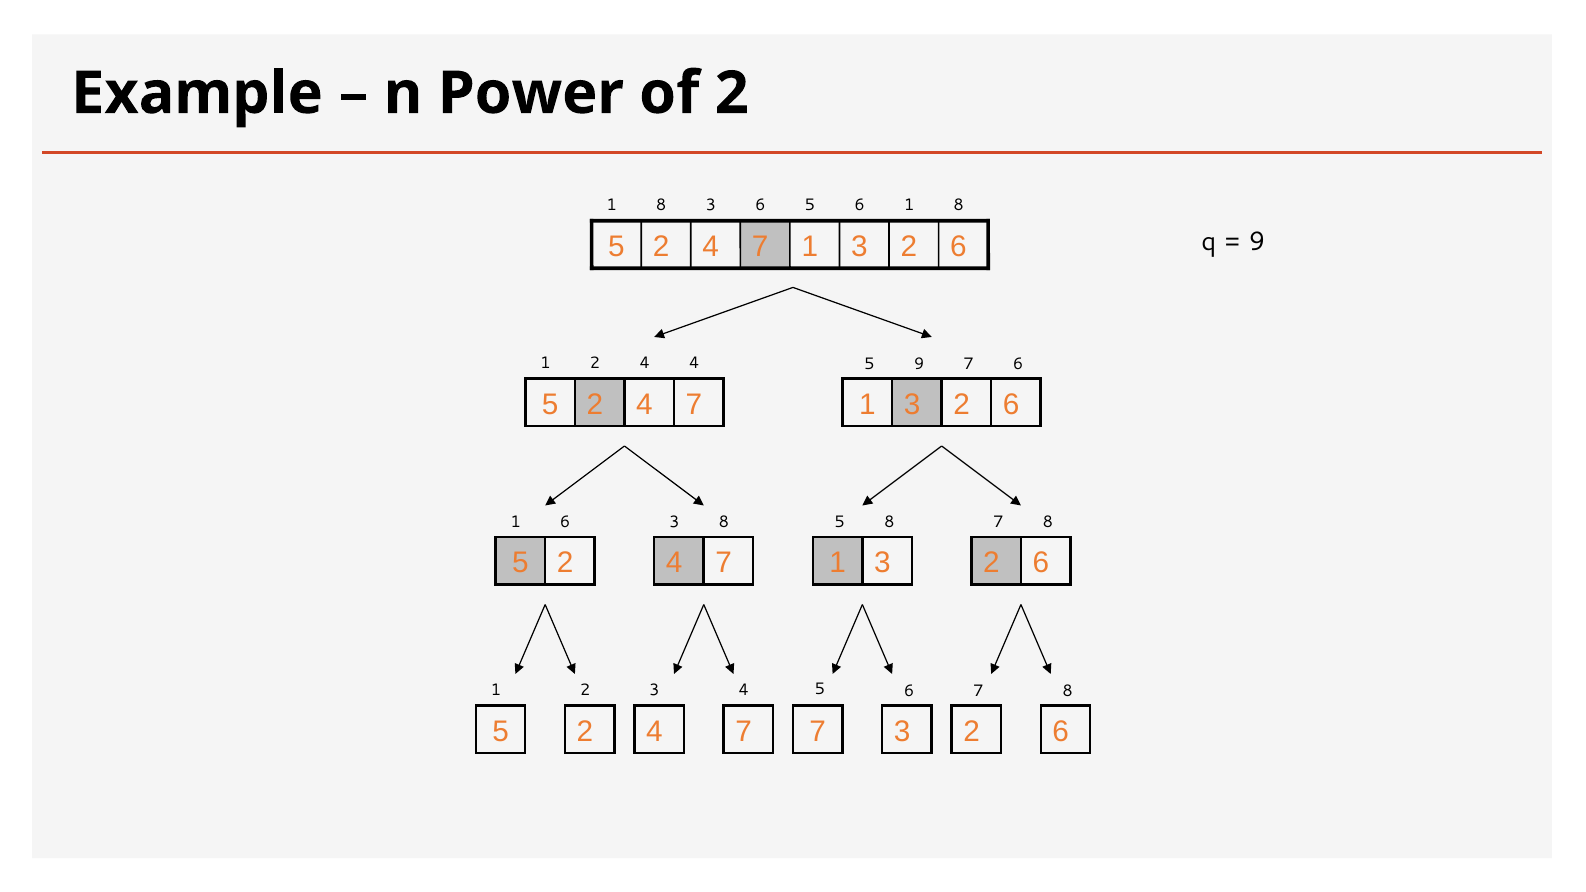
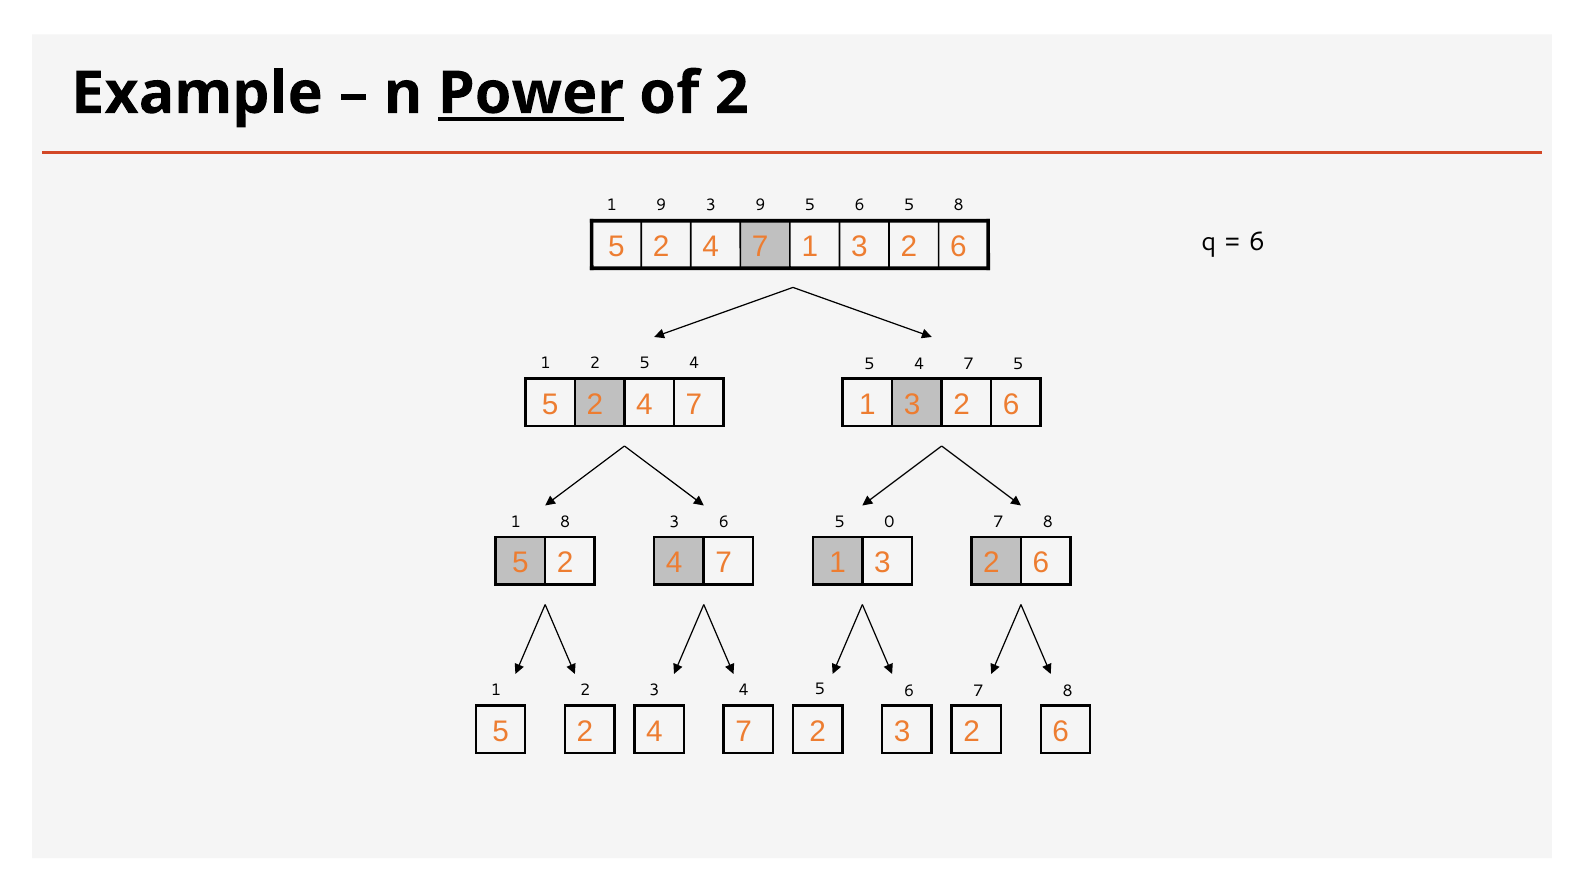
Power underline: none -> present (531, 93)
8: 8 -> 9 (661, 205)
3 6: 6 -> 9 (760, 205)
5 6 1: 1 -> 5 (909, 205)
9: 9 -> 6 (1257, 242)
1 2 4: 4 -> 5 (645, 363)
9: 9 -> 4 (919, 364)
6: 6 -> 5 (1018, 364)
1 6: 6 -> 8 (565, 522)
3 8: 8 -> 6 (724, 522)
5 8: 8 -> 0 (889, 522)
7: 7 -> 2 (818, 732)
